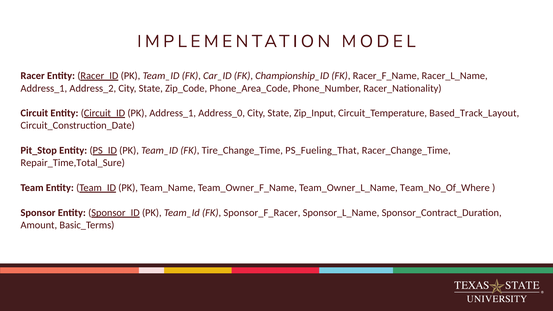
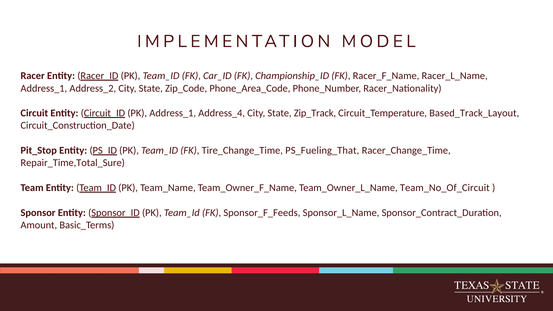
Address_0: Address_0 -> Address_4 (222, 113)
Zip_Input: Zip_Input -> Zip_Track (315, 113)
Team_No_Of_Where: Team_No_Of_Where -> Team_No_Of_Circuit (445, 188)
Sponsor_F_Racer: Sponsor_F_Racer -> Sponsor_F_Feeds (262, 213)
